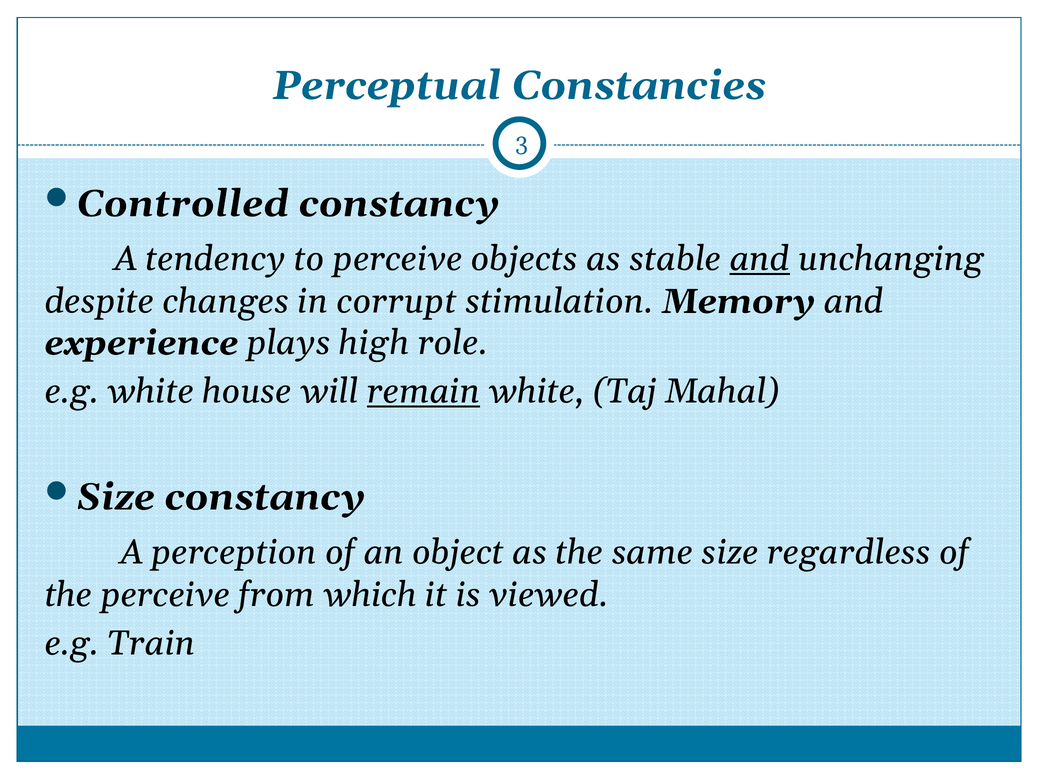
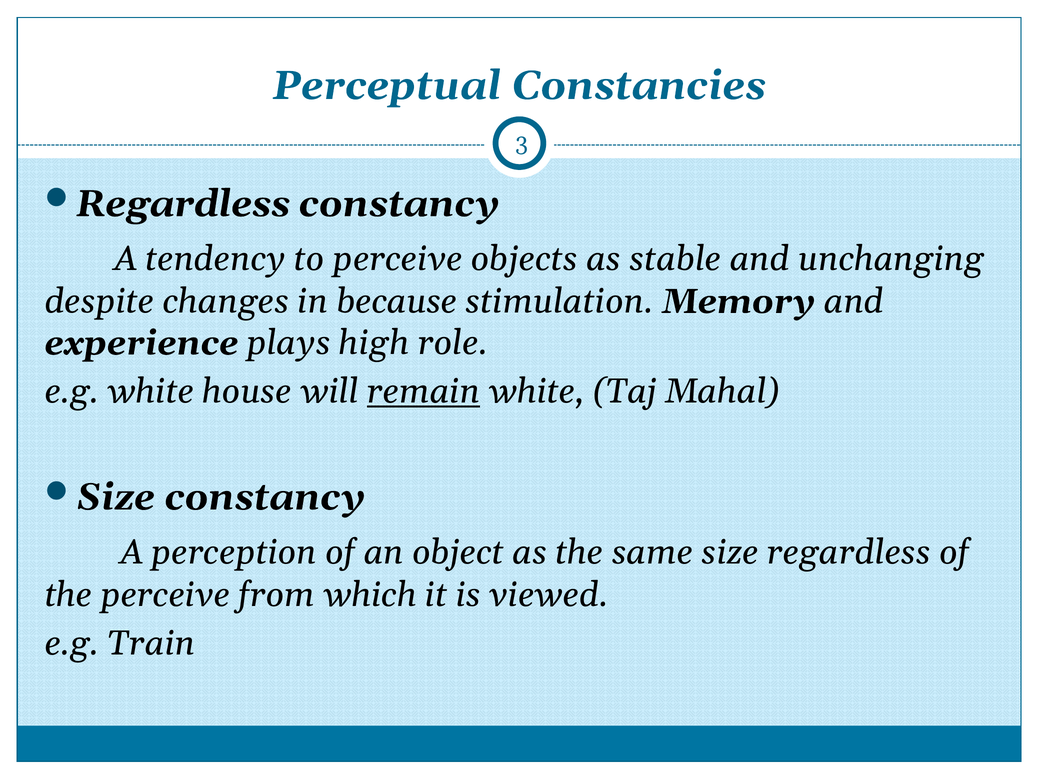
Controlled: Controlled -> Regardless (183, 204)
and underline: present -> none (760, 259)
corrupt: corrupt -> because (397, 302)
